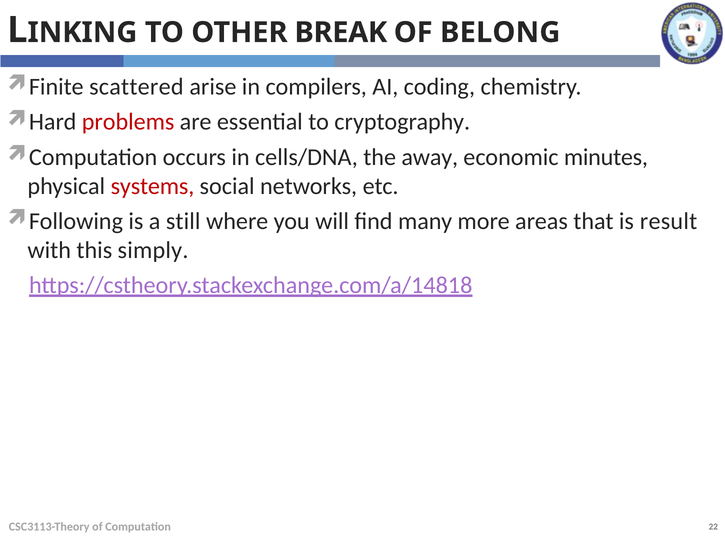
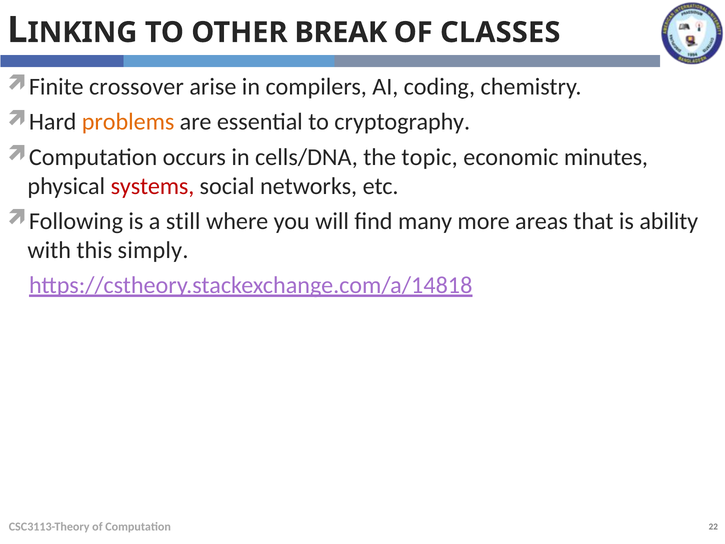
BELONG: BELONG -> CLASSES (500, 32)
scattered: scattered -> crossover (136, 87)
problems colour: red -> orange (128, 122)
away: away -> topic (430, 157)
result: result -> ability (669, 221)
